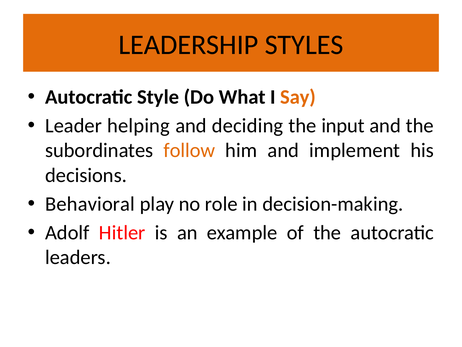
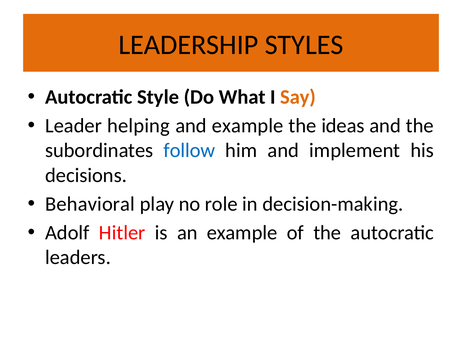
and deciding: deciding -> example (248, 126)
input: input -> ideas (343, 126)
follow colour: orange -> blue (189, 150)
